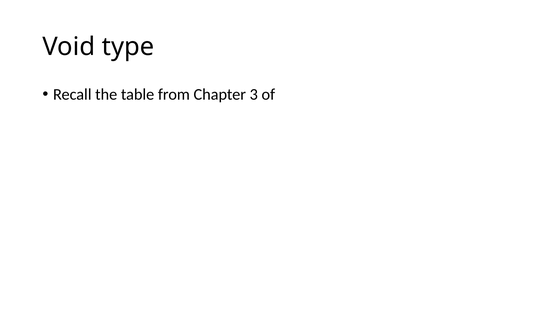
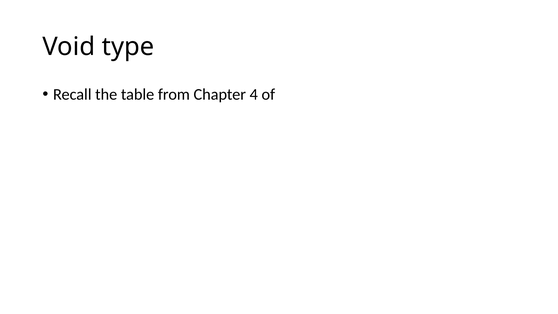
3: 3 -> 4 (254, 94)
